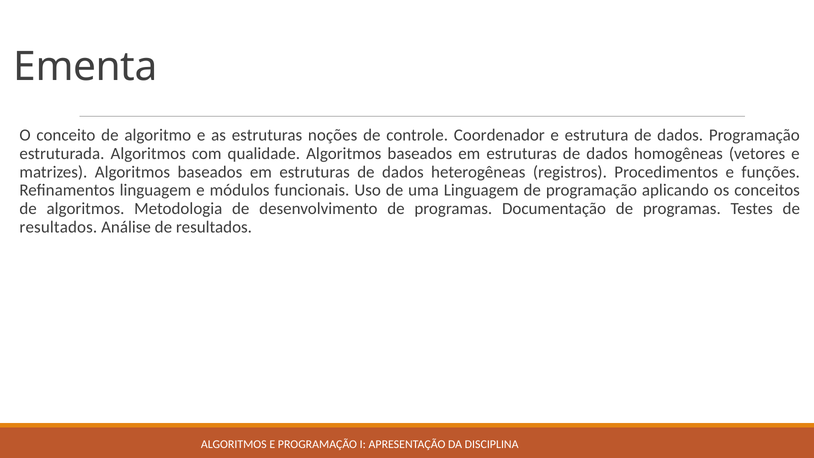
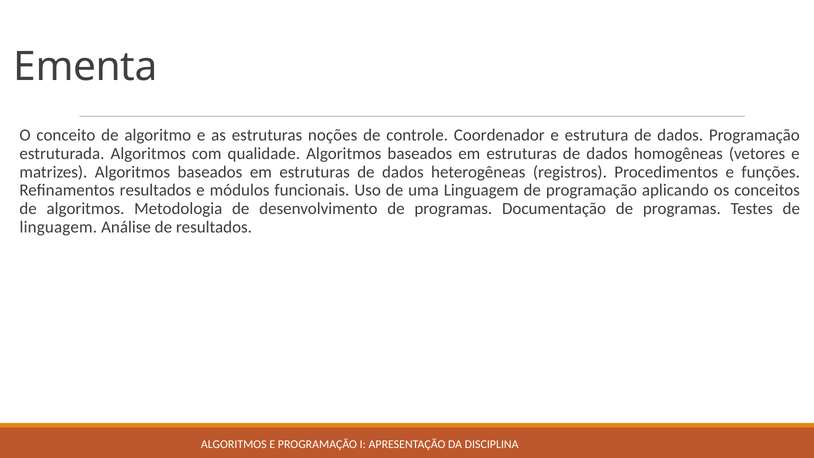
Refinamentos linguagem: linguagem -> resultados (155, 190)
resultados: resultados -> linguagem (58, 227)
